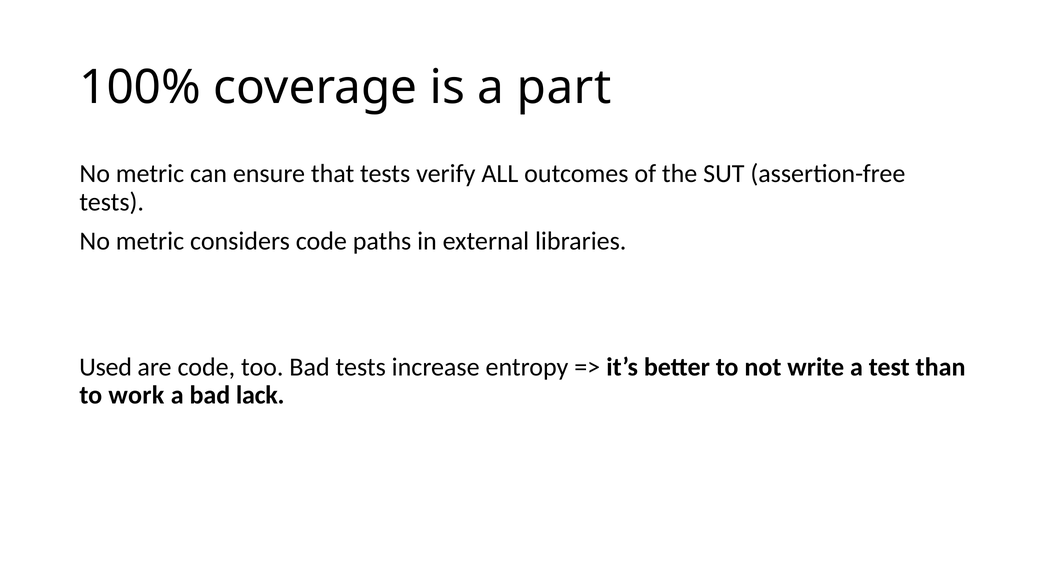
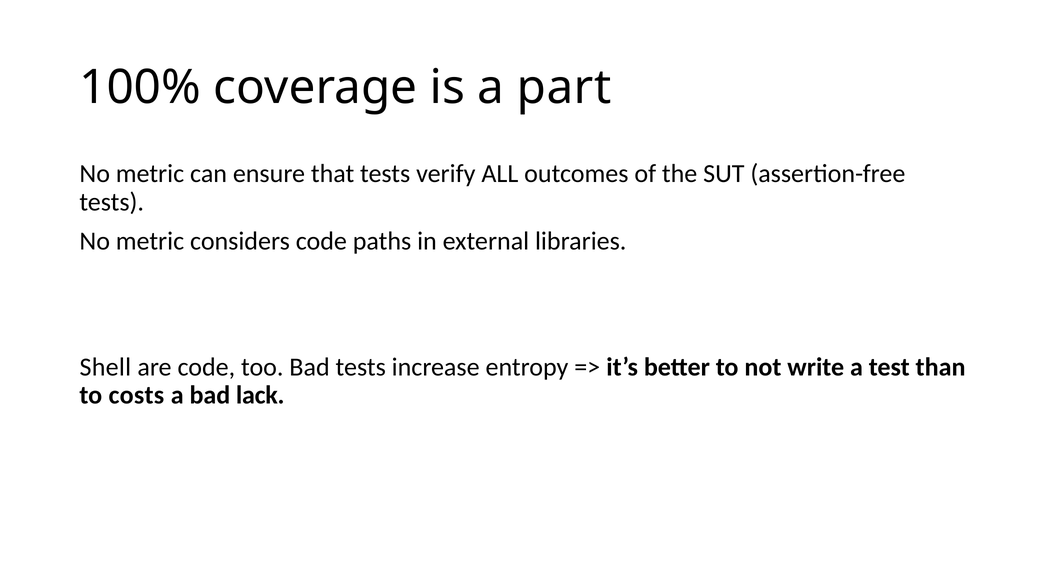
Used: Used -> Shell (105, 367)
work: work -> costs (136, 395)
